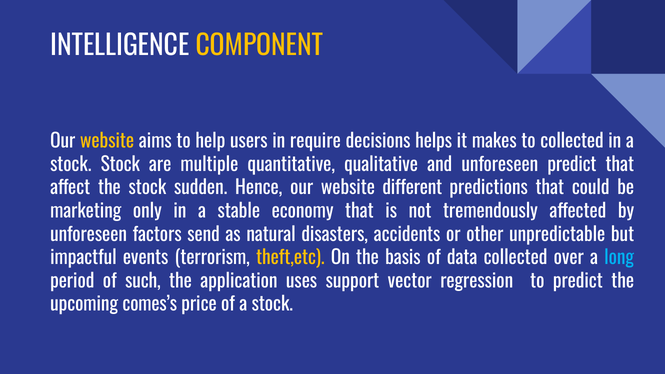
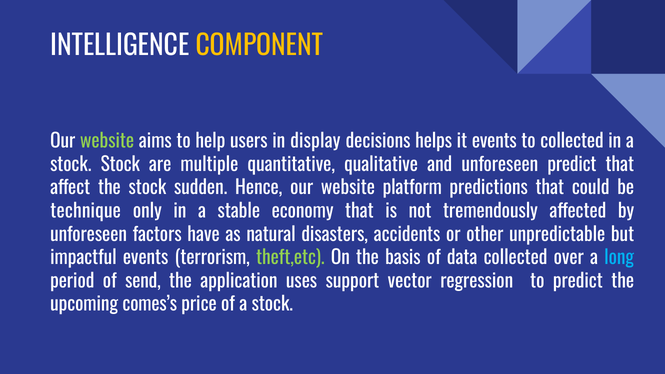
website colour: yellow -> light green (107, 142)
require: require -> display (315, 142)
it makes: makes -> events (494, 142)
different: different -> platform (412, 188)
marketing: marketing -> technique (86, 211)
send: send -> have (204, 235)
theft,etc colour: yellow -> light green (290, 258)
such: such -> send (143, 281)
